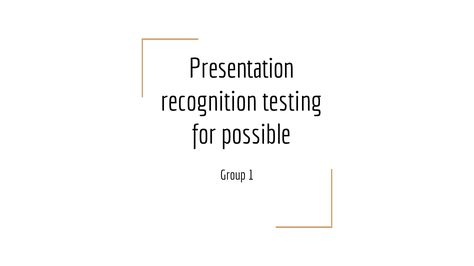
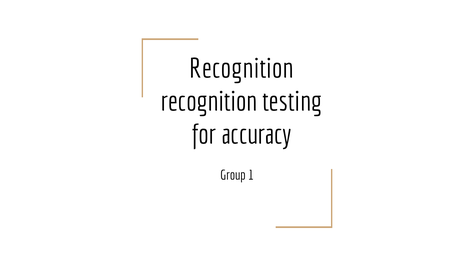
Presentation: Presentation -> Recognition (241, 69)
possible: possible -> accuracy (256, 135)
